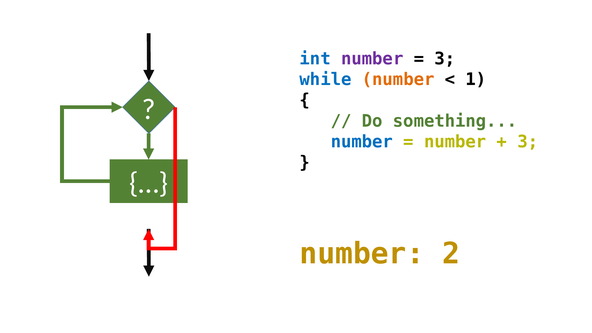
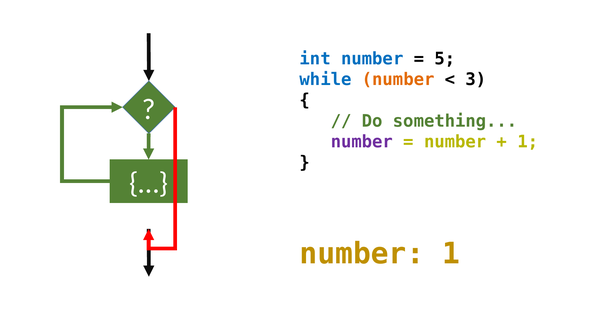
number colour: purple -> blue (372, 59)
3: 3 -> 5 (445, 59)
1: 1 -> 3 (476, 80)
number colour: blue -> purple (362, 142)
3: 3 -> 1 (528, 142)
number 2: 2 -> 1 (451, 254)
